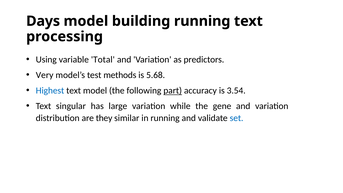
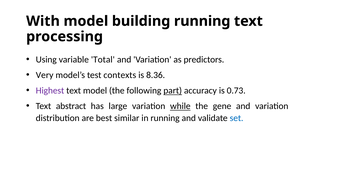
Days: Days -> With (43, 21)
methods: methods -> contexts (120, 75)
5.68: 5.68 -> 8.36 (156, 75)
Highest colour: blue -> purple (50, 91)
3.54: 3.54 -> 0.73 (236, 91)
singular: singular -> abstract (71, 106)
while underline: none -> present (180, 106)
they: they -> best (104, 118)
